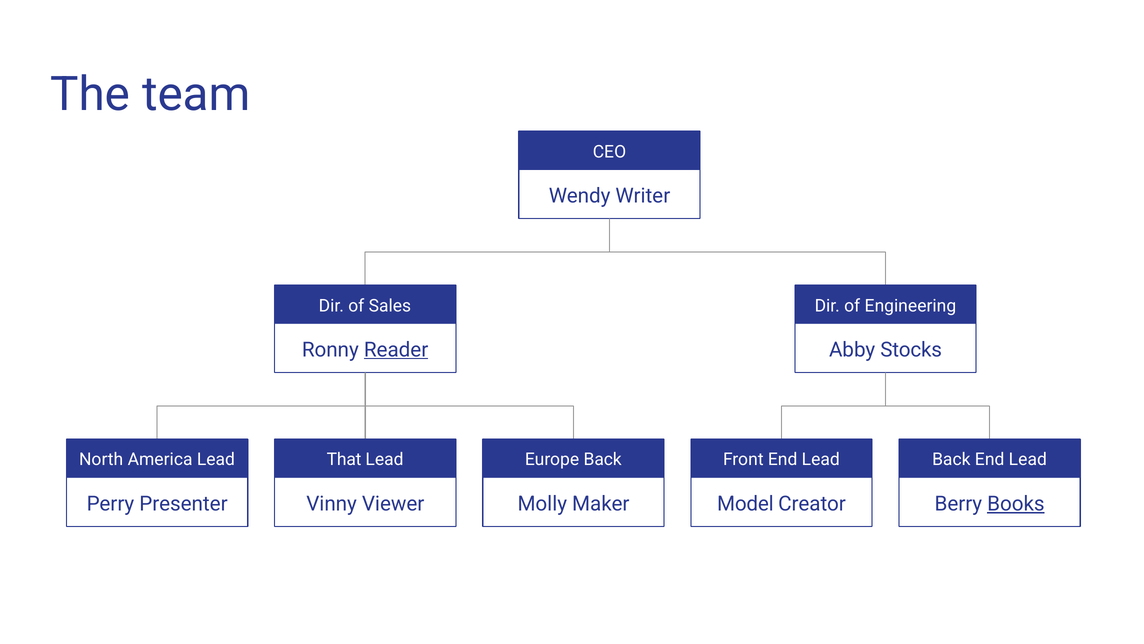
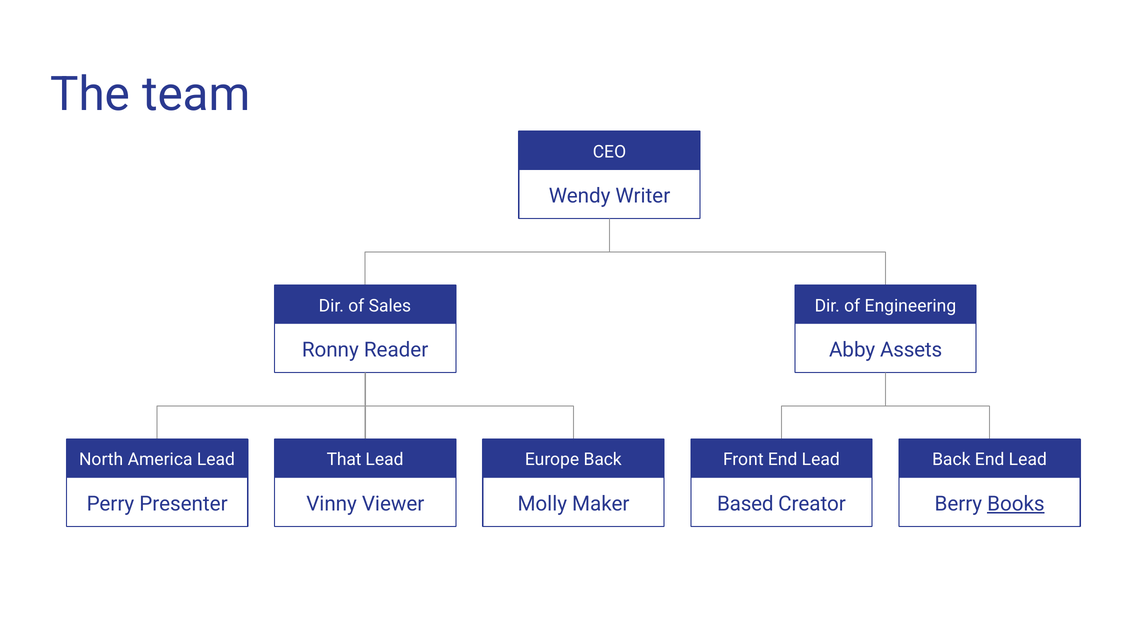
Reader underline: present -> none (396, 349)
Stocks: Stocks -> Assets (911, 349)
Model: Model -> Based (745, 503)
